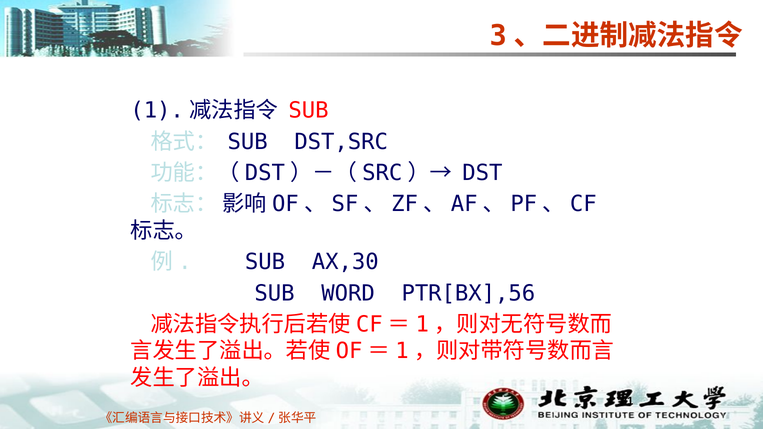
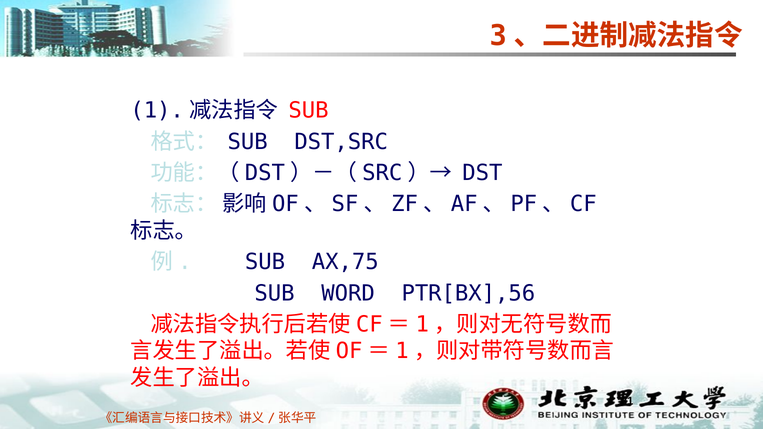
AX,30: AX,30 -> AX,75 (345, 262)
